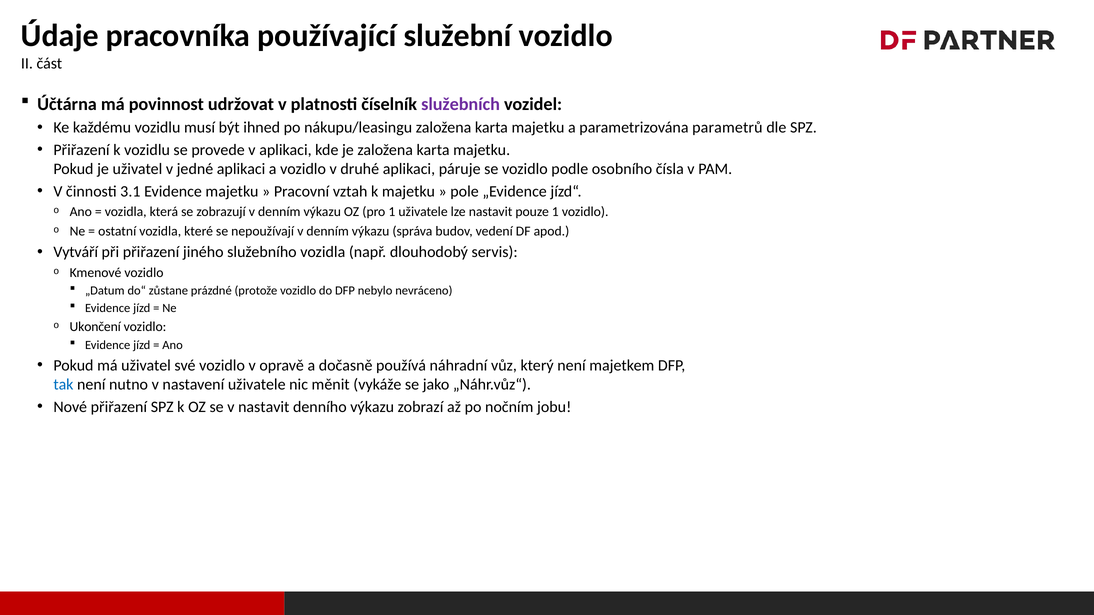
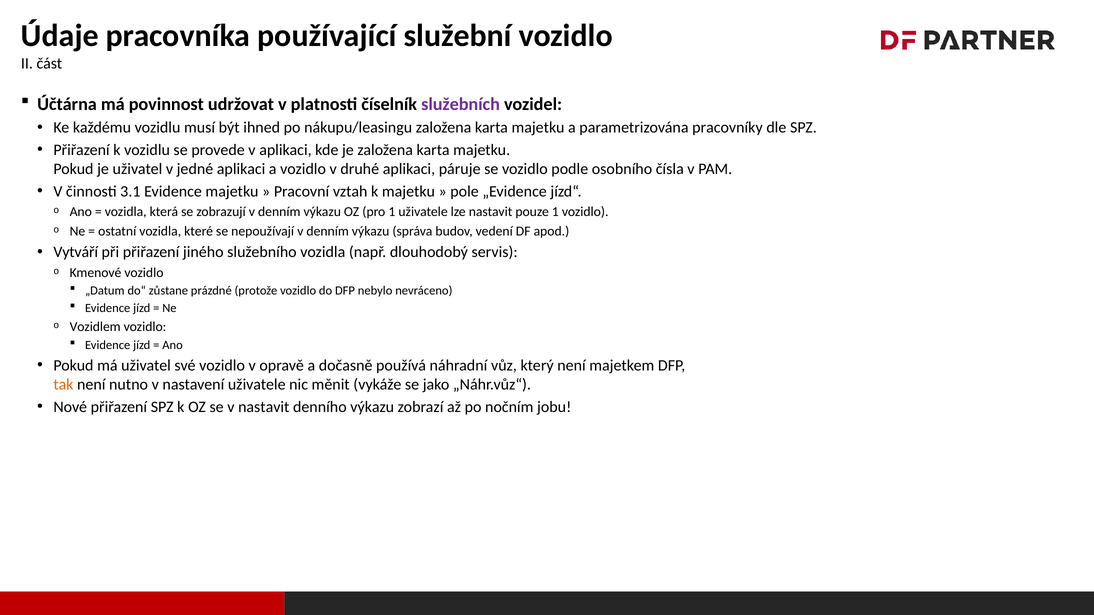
parametrů: parametrů -> pracovníky (727, 128)
Ukončení: Ukončení -> Vozidlem (95, 327)
tak colour: blue -> orange (63, 385)
